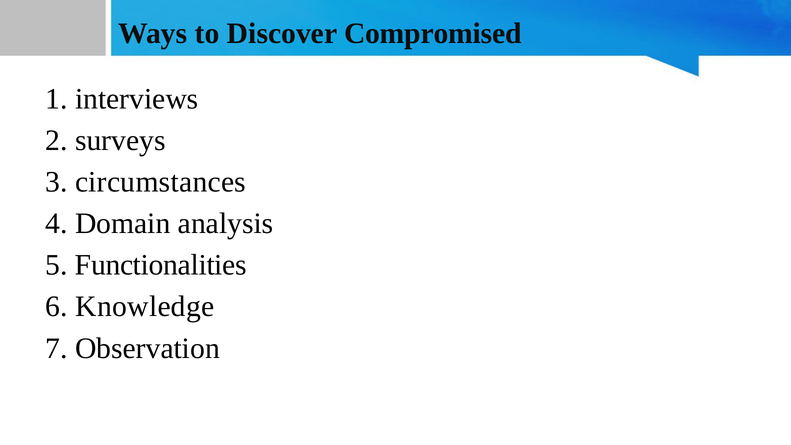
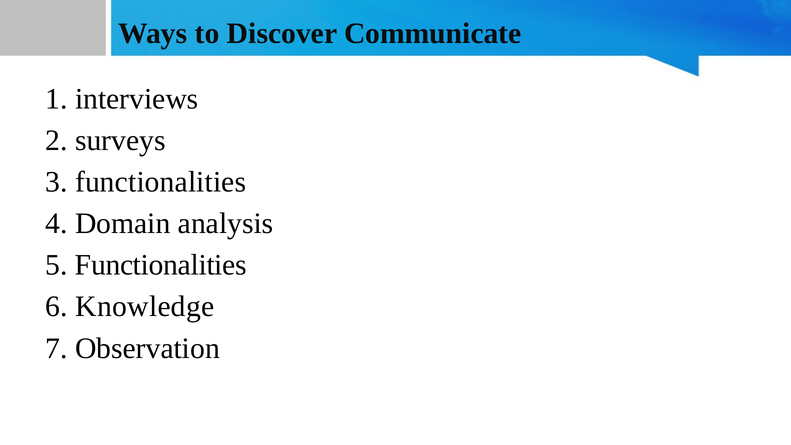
Compromised: Compromised -> Communicate (433, 33)
3 circumstances: circumstances -> functionalities (161, 182)
